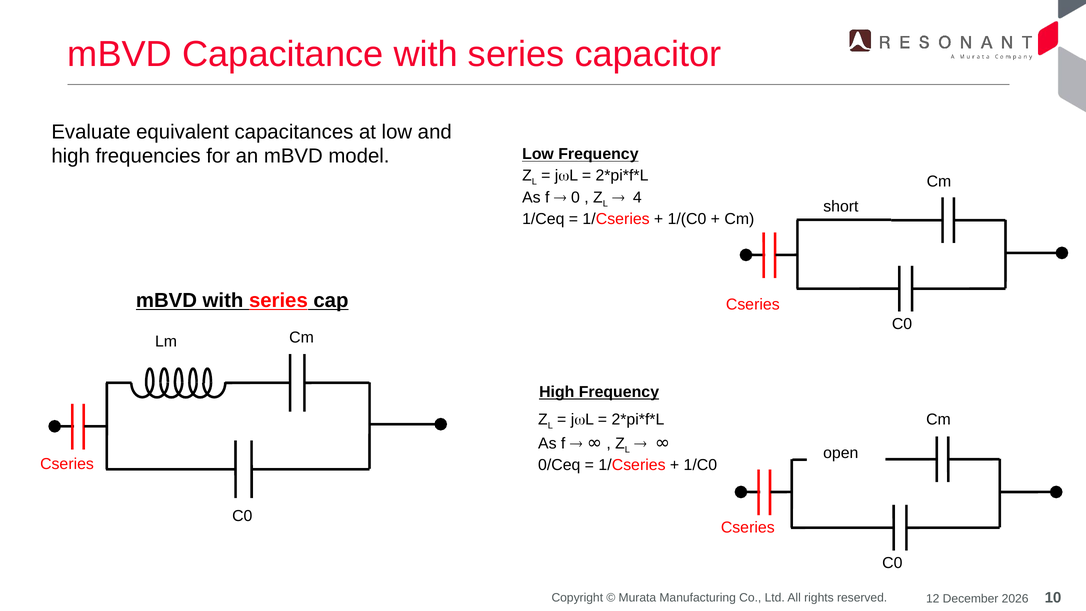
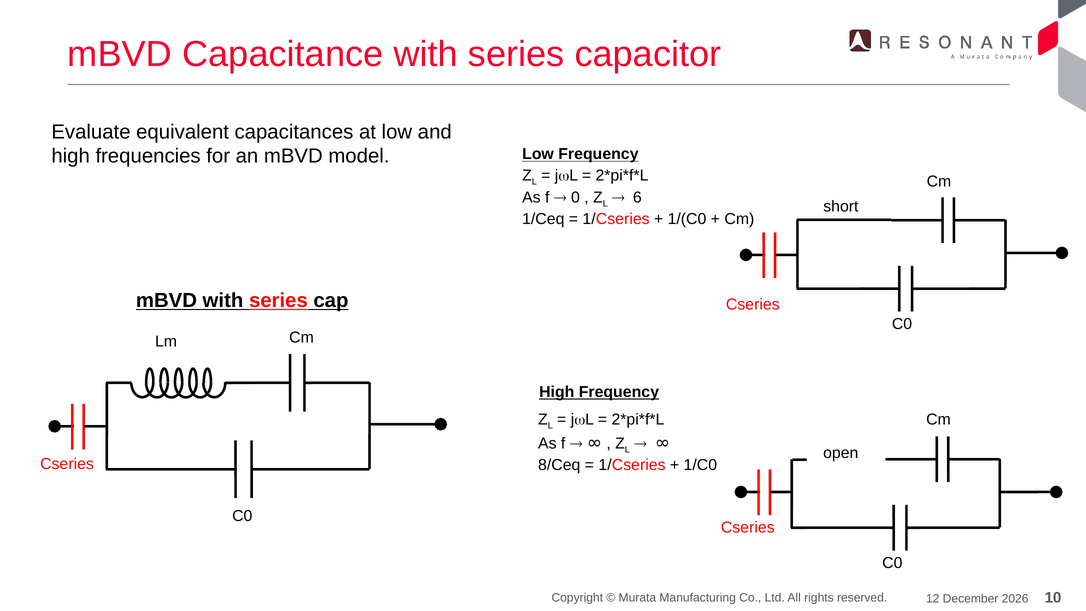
4: 4 -> 6 (637, 197)
0/Ceq: 0/Ceq -> 8/Ceq (559, 465)
